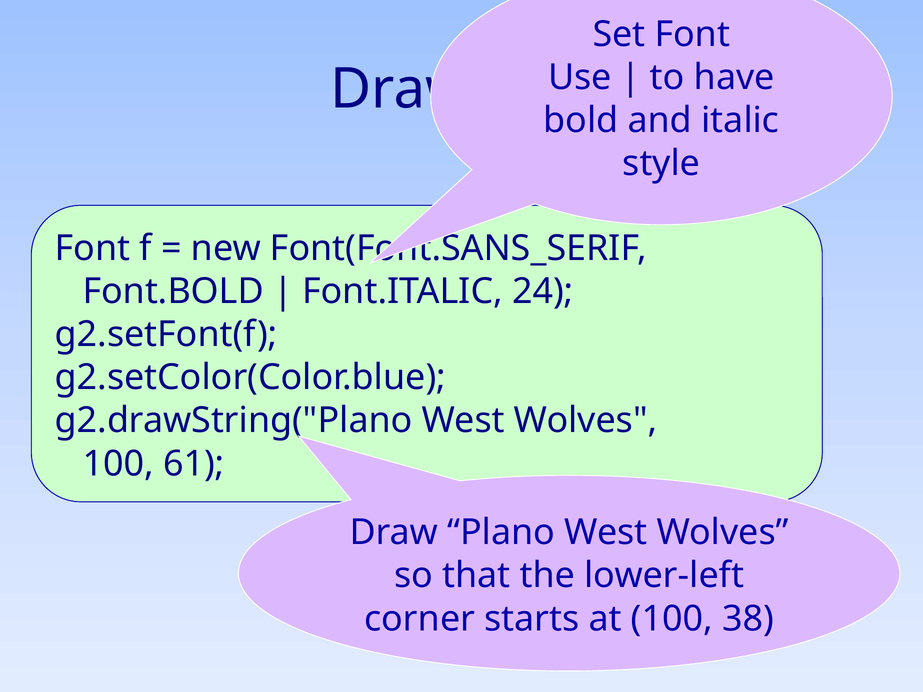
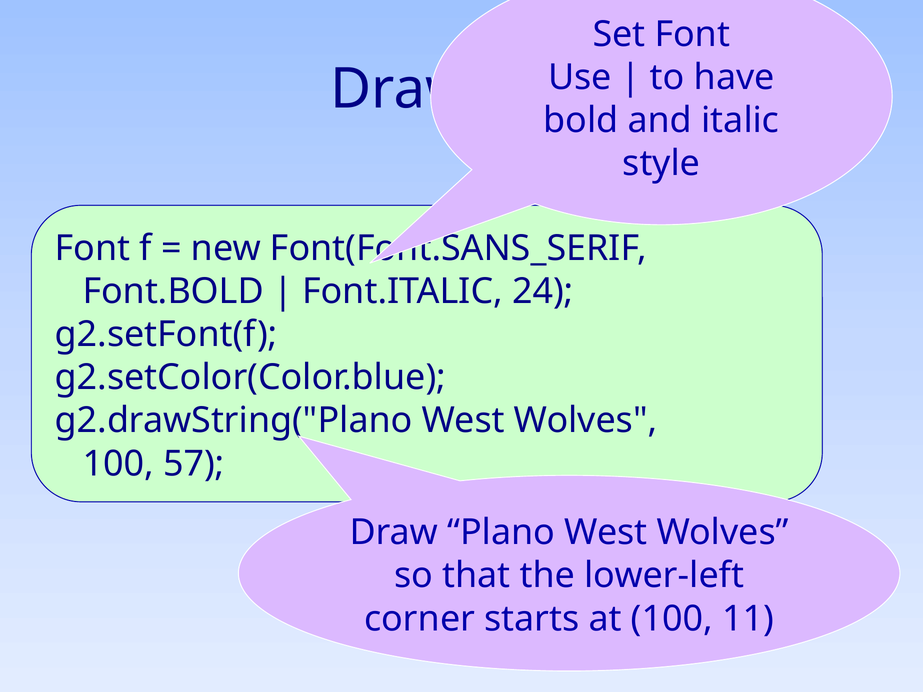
61: 61 -> 57 (194, 464)
38: 38 -> 11 (748, 619)
